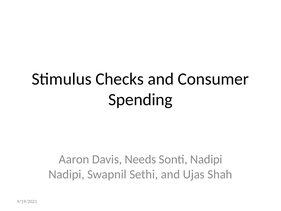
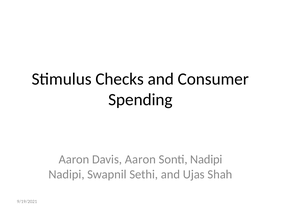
Davis Needs: Needs -> Aaron (140, 159)
